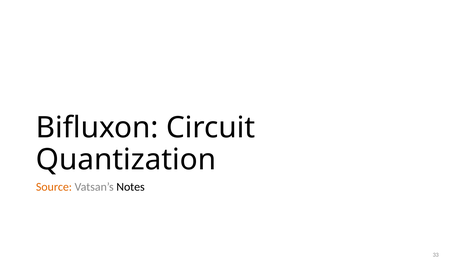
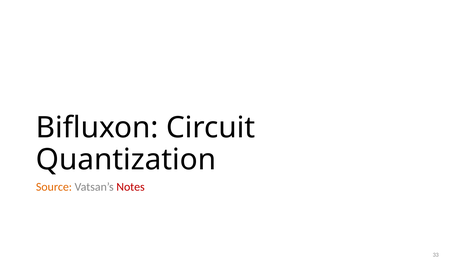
Notes colour: black -> red (131, 187)
